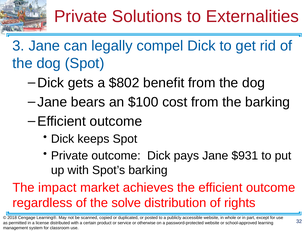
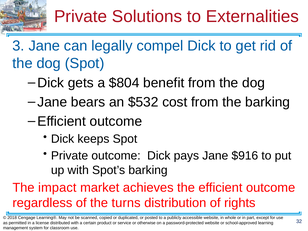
$802: $802 -> $804 (124, 83)
$100: $100 -> $532 (143, 102)
$931: $931 -> $916 (245, 156)
solve: solve -> turns (126, 203)
